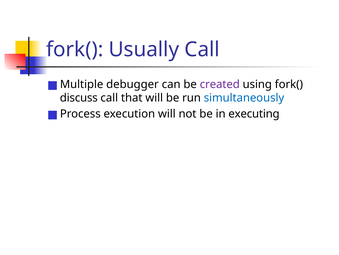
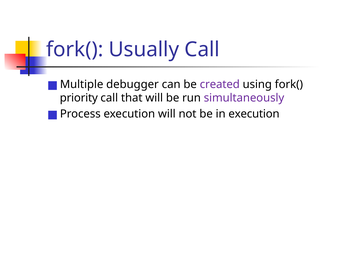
discuss: discuss -> priority (79, 98)
simultaneously colour: blue -> purple (244, 98)
in executing: executing -> execution (254, 113)
